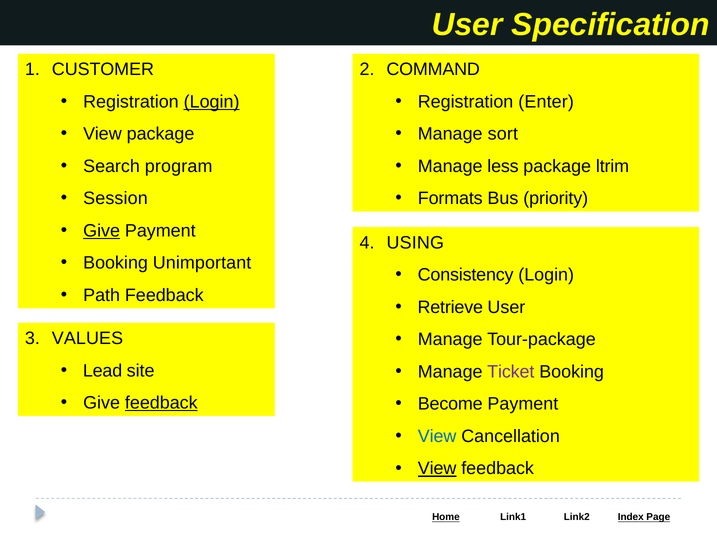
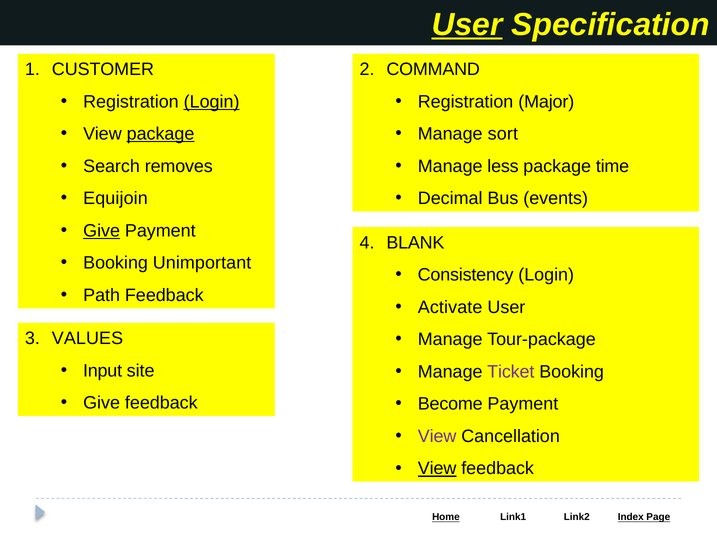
User underline: none -> present (467, 25)
Enter: Enter -> Major (546, 102)
package underline: none -> present (161, 134)
ltrim: ltrim -> time (613, 166)
program: program -> removes (179, 166)
Formats: Formats -> Decimal (450, 198)
priority: priority -> events (556, 198)
Session: Session -> Equijoin (115, 198)
USING: USING -> BLANK (415, 242)
Retrieve: Retrieve -> Activate (450, 307)
Lead: Lead -> Input (103, 370)
feedback underline: present -> none (161, 403)
View colour: blue -> purple (437, 436)
